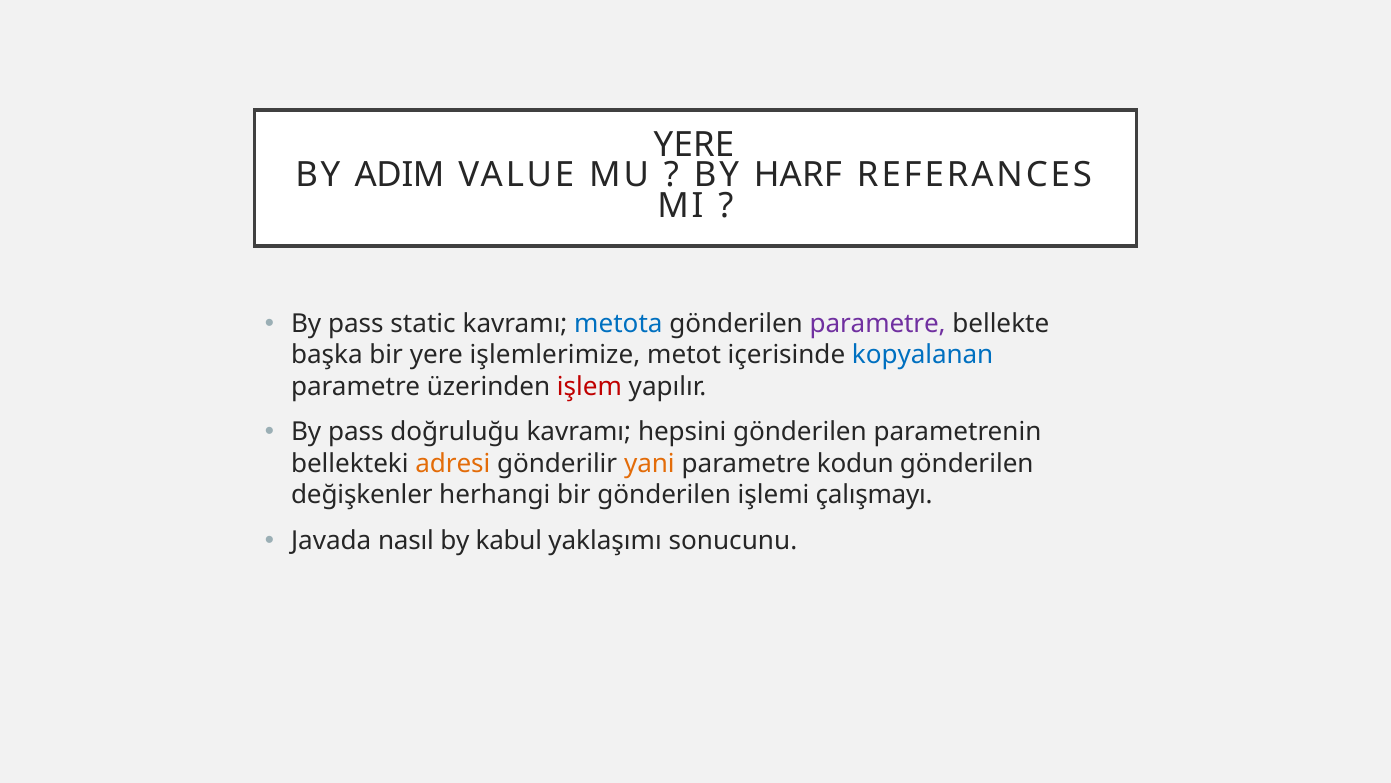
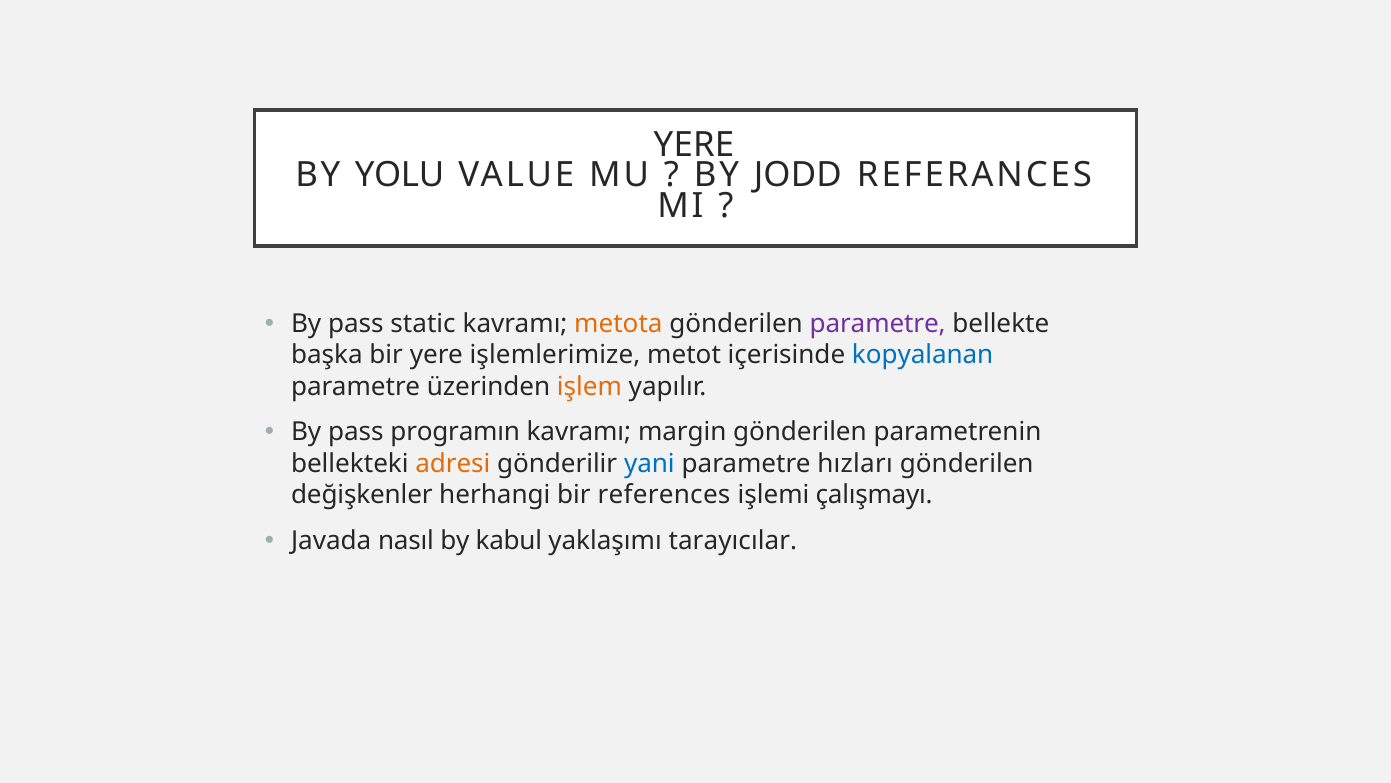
ADIM: ADIM -> YOLU (400, 175)
HARF: HARF -> JODD (798, 175)
metota colour: blue -> orange (618, 324)
işlem colour: red -> orange (589, 386)
doğruluğu: doğruluğu -> programın (455, 432)
hepsini: hepsini -> margin (682, 432)
yani colour: orange -> blue (649, 463)
kodun: kodun -> hızları (855, 463)
bir gönderilen: gönderilen -> references (664, 495)
sonucunu: sonucunu -> tarayıcılar (733, 540)
